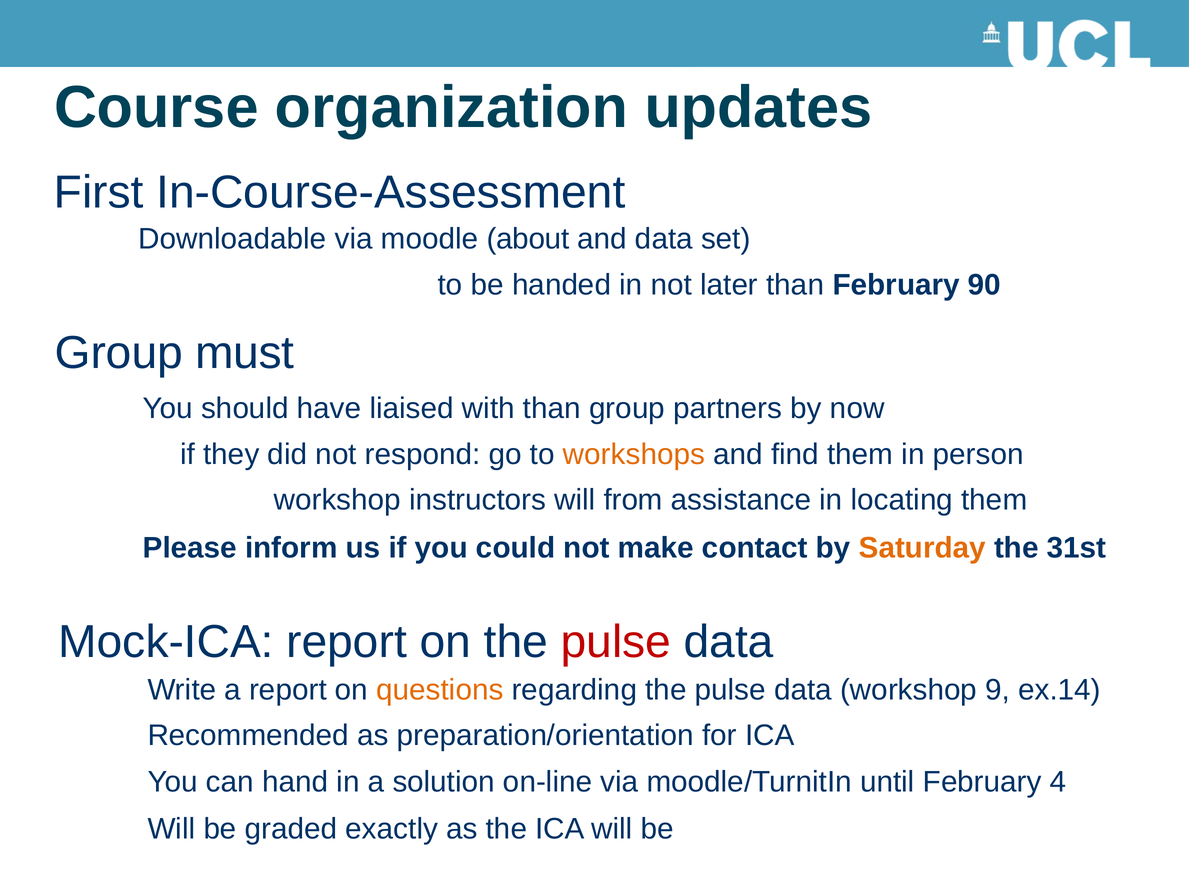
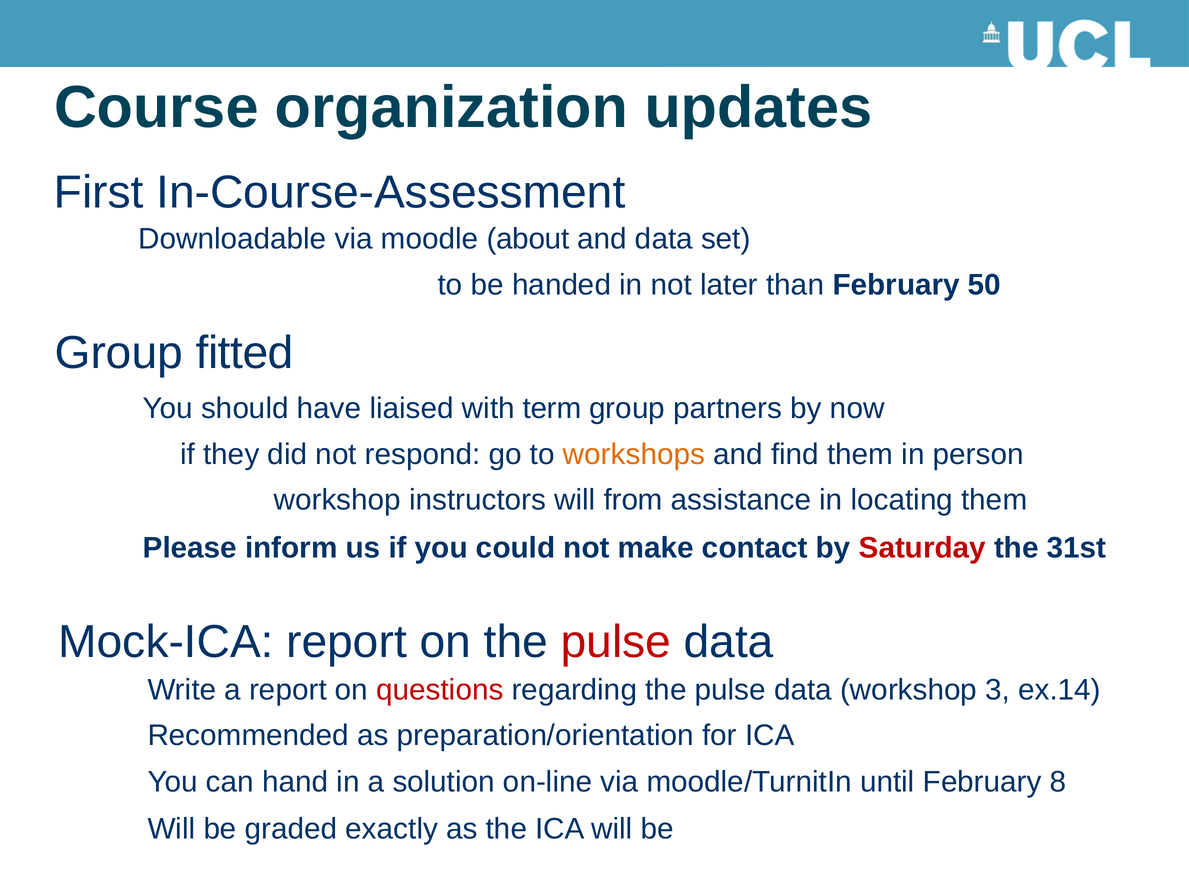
90: 90 -> 50 (984, 285)
must: must -> fitted (245, 353)
with than: than -> term (552, 408)
Saturday colour: orange -> red (922, 548)
questions colour: orange -> red (440, 690)
9: 9 -> 3 (998, 690)
4: 4 -> 8 (1058, 782)
